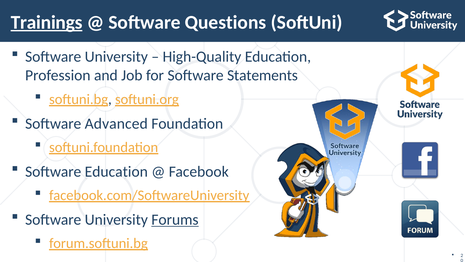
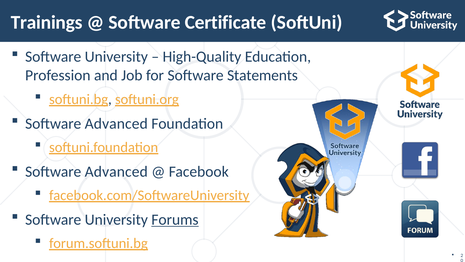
Trainings underline: present -> none (47, 22)
Questions: Questions -> Certificate (226, 22)
Education: Education -> Advanced (116, 171)
